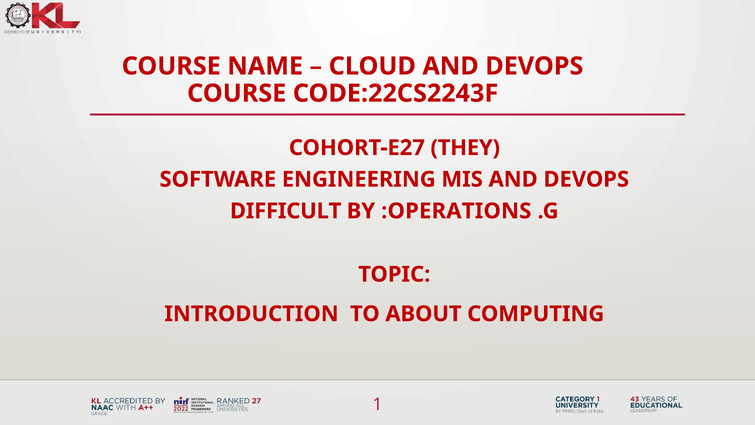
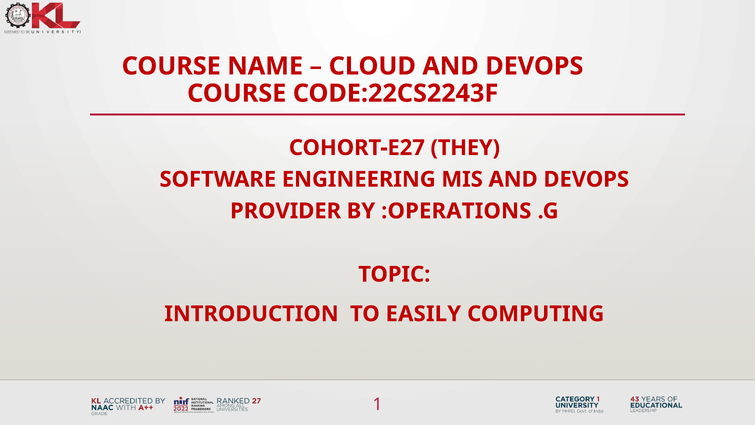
DIFFICULT: DIFFICULT -> PROVIDER (286, 211)
ABOUT: ABOUT -> EASILY (423, 314)
